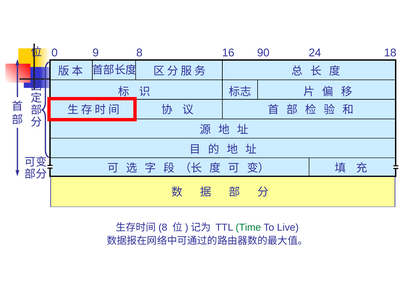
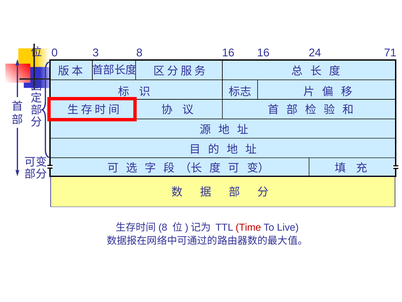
9: 9 -> 3 (96, 53)
16 90: 90 -> 16 (263, 53)
18: 18 -> 71 (390, 53)
Time colour: green -> red (248, 227)
